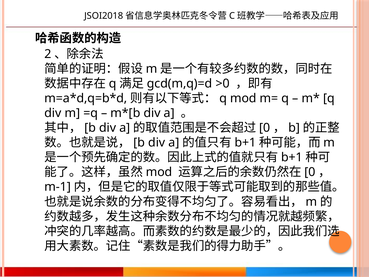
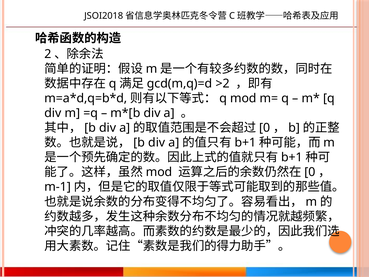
>0: >0 -> >2 (223, 83)
